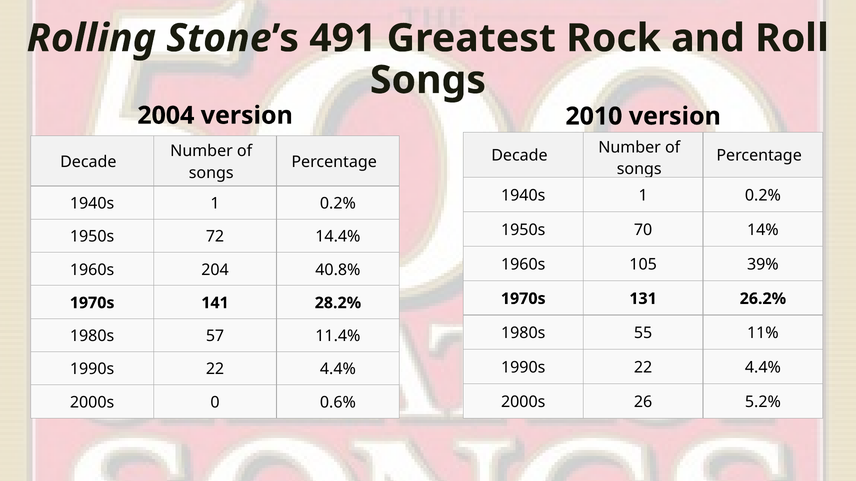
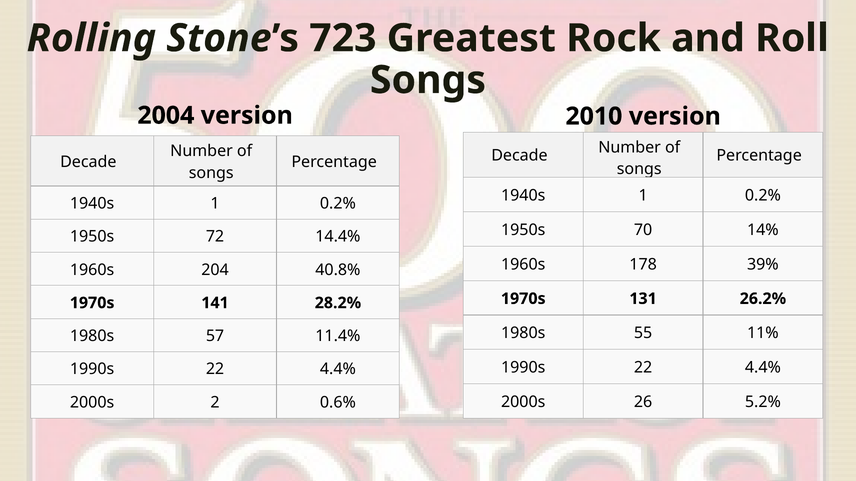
491: 491 -> 723 (343, 38)
105: 105 -> 178 (643, 264)
0: 0 -> 2 (215, 403)
